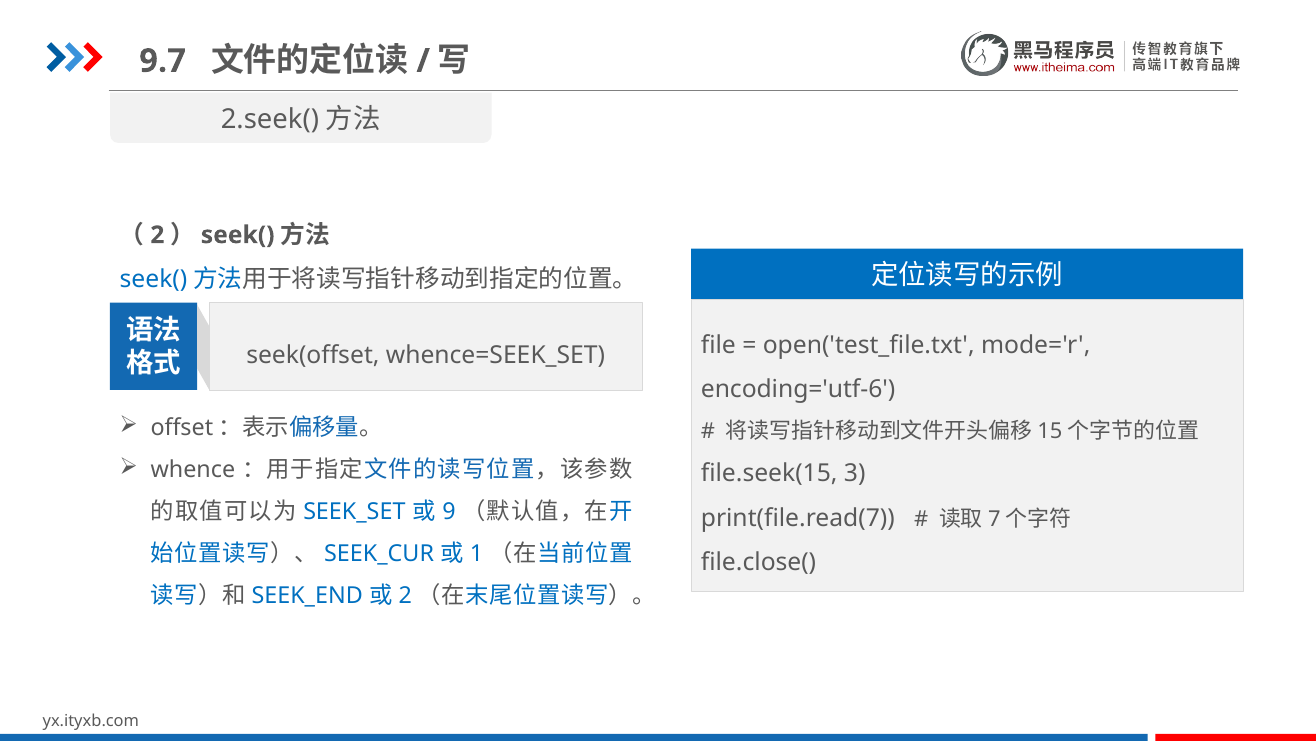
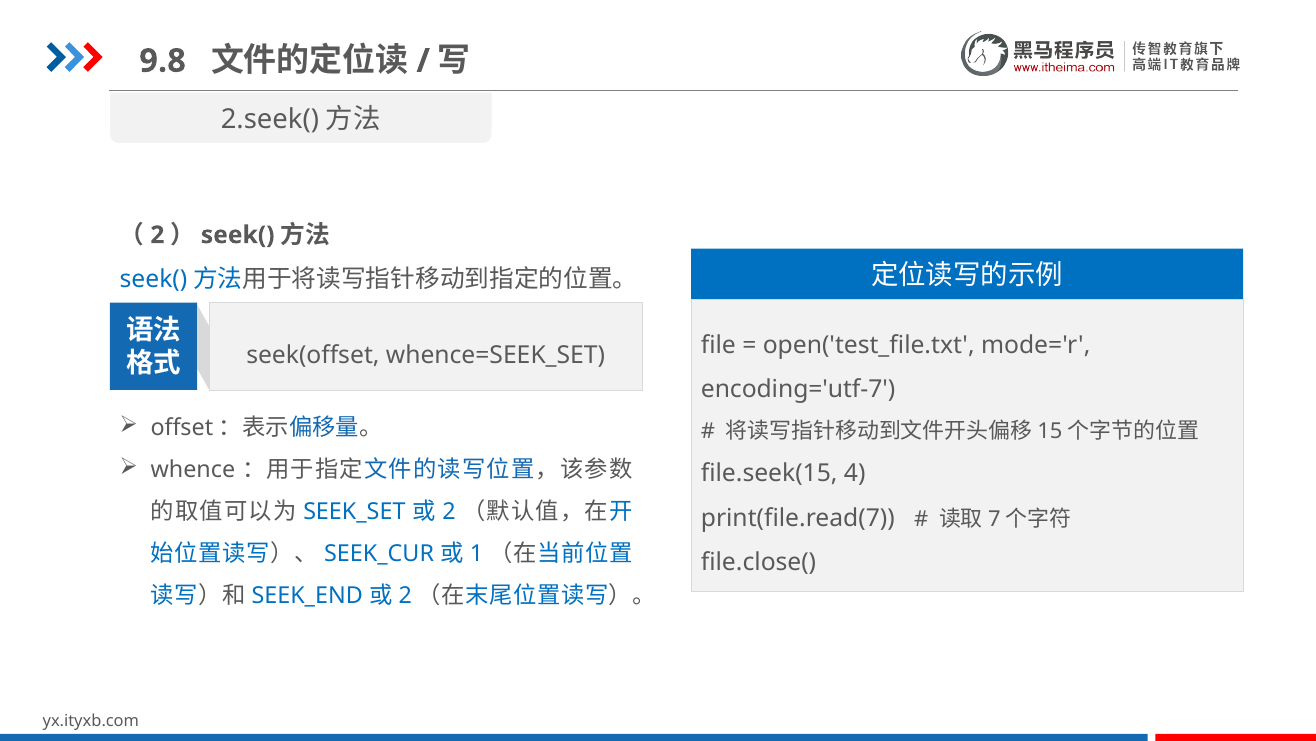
9.7: 9.7 -> 9.8 (163, 61)
encoding='utf-6: encoding='utf-6 -> encoding='utf-7 (798, 390)
3: 3 -> 4 (855, 473)
9: 9 -> 2 (449, 512)
